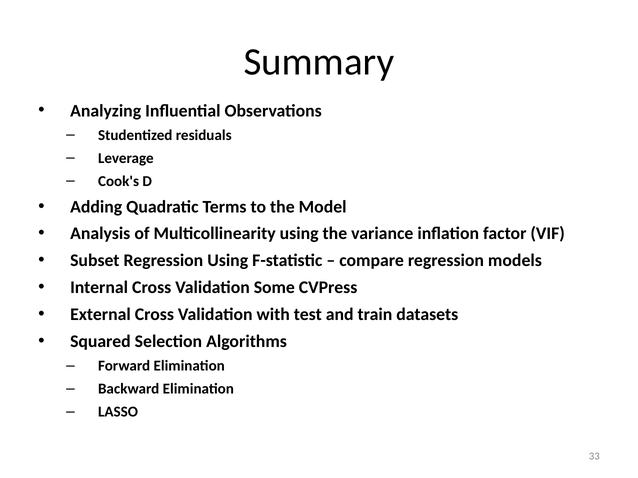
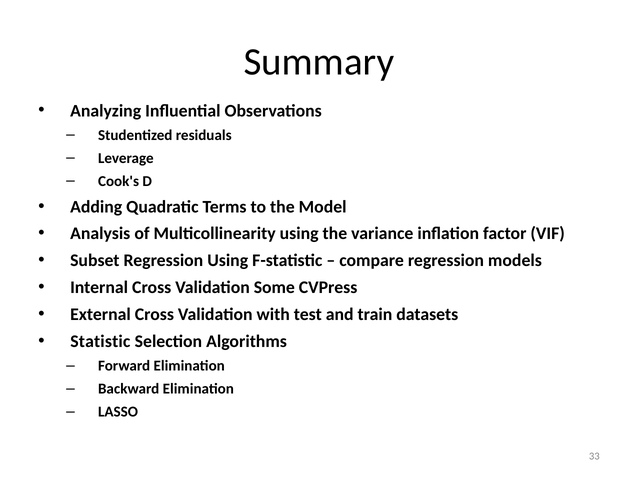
Squared: Squared -> Statistic (100, 342)
